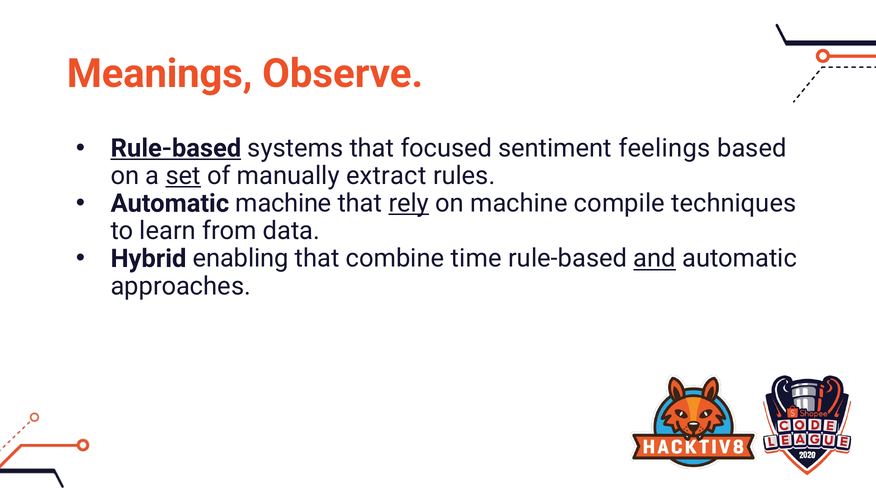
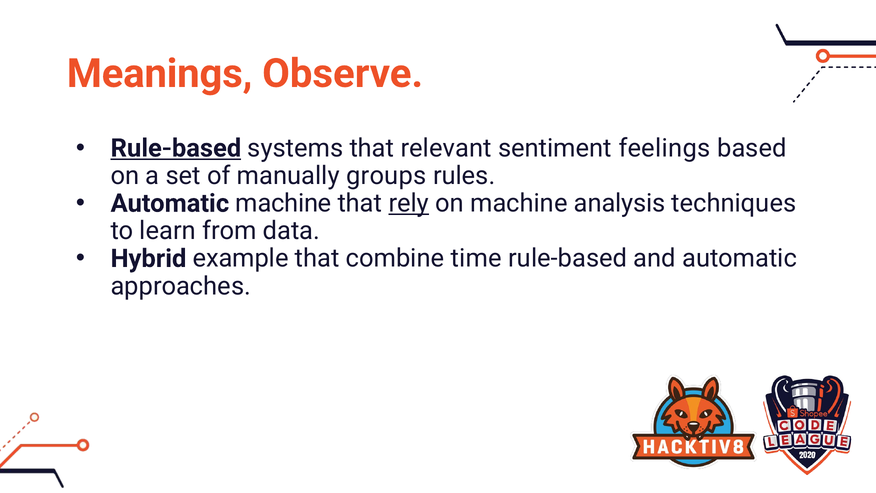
focused: focused -> relevant (446, 148)
set underline: present -> none (183, 176)
extract: extract -> groups (386, 176)
compile: compile -> analysis (620, 203)
enabling: enabling -> example (241, 258)
and underline: present -> none (655, 258)
